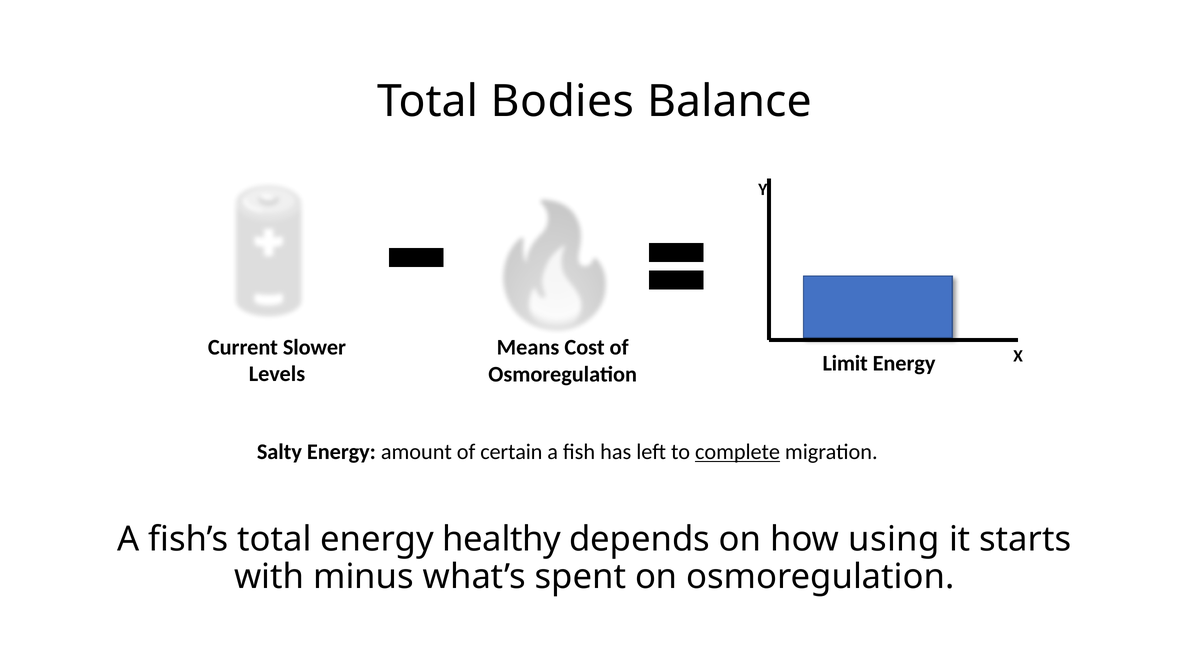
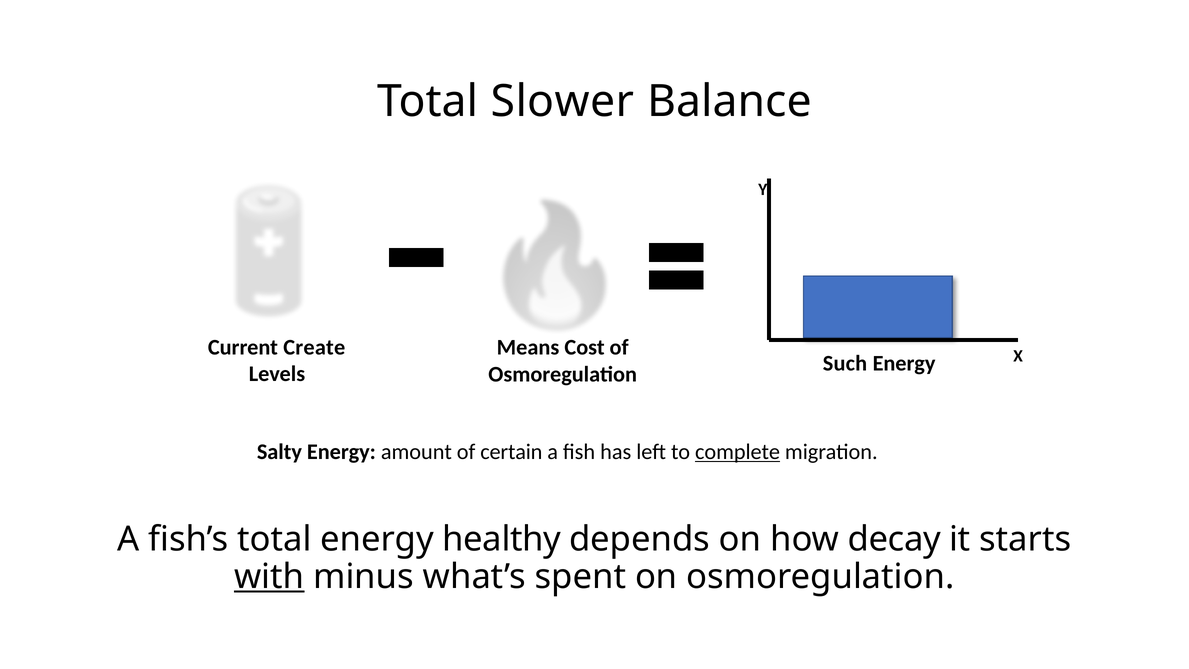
Bodies: Bodies -> Slower (563, 101)
Slower: Slower -> Create (314, 347)
Limit: Limit -> Such (845, 363)
using: using -> decay (894, 539)
with underline: none -> present (269, 576)
